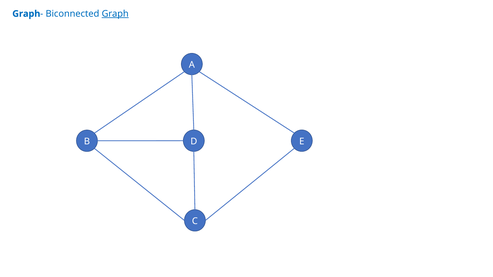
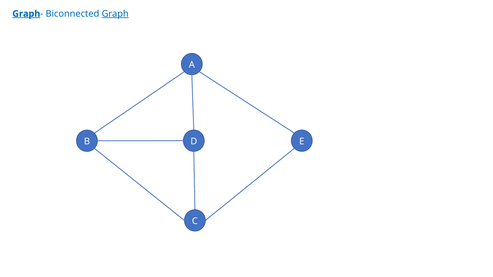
Graph underline: none -> present (26, 14)
